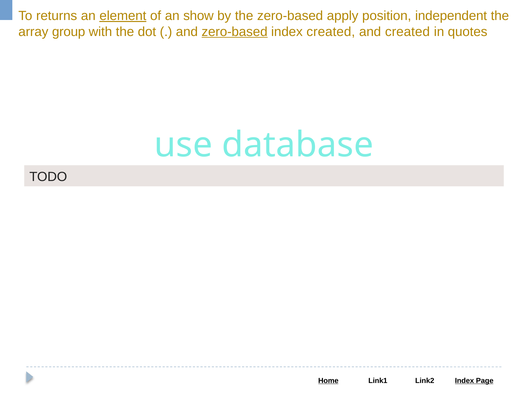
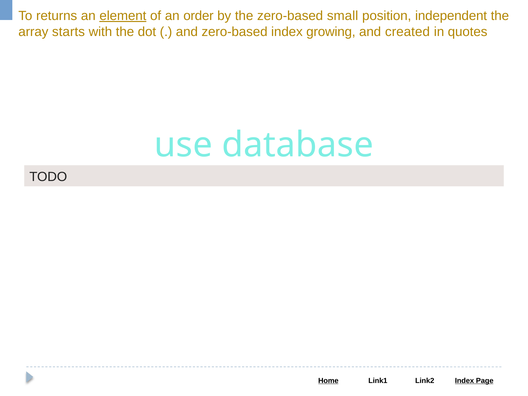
show: show -> order (198, 16)
apply: apply -> small (343, 16)
group: group -> starts (68, 32)
zero-based underline: present -> none (235, 32)
index created: created -> growing (331, 32)
